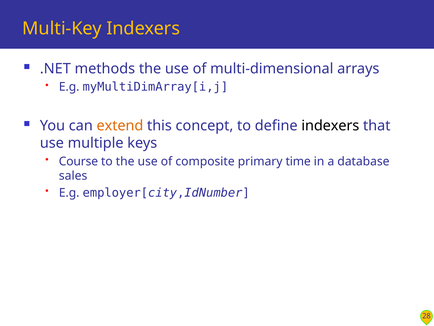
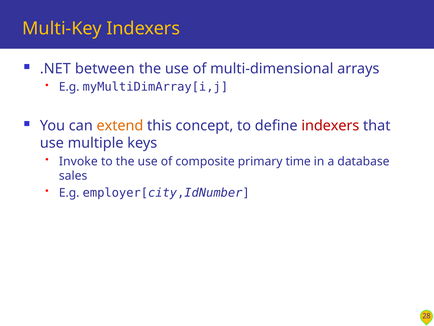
methods: methods -> between (105, 69)
indexers colour: black -> red (330, 126)
Course: Course -> Invoke (78, 161)
